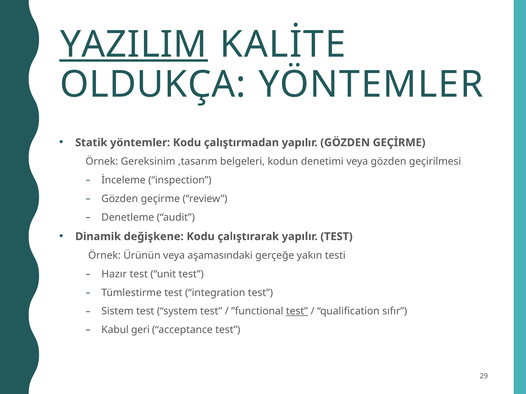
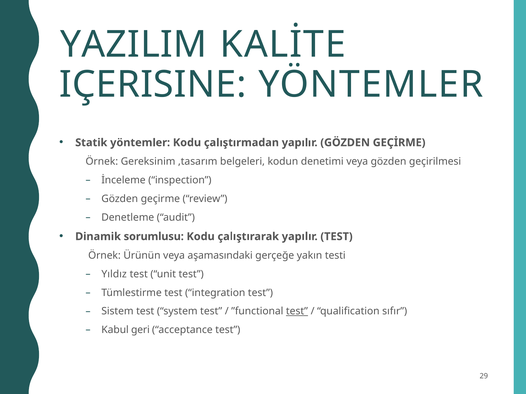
YAZILIM underline: present -> none (134, 45)
OLDUKÇA: OLDUKÇA -> IÇERISINE (153, 85)
değişkene: değişkene -> sorumlusu (154, 237)
Hazır: Hazır -> Yıldız (114, 274)
